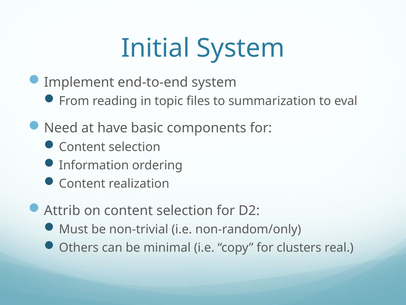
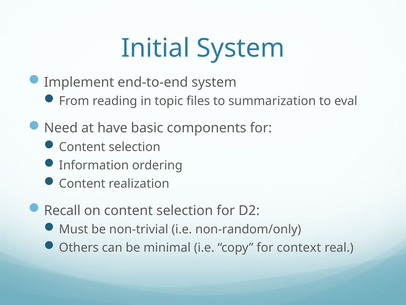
Attrib: Attrib -> Recall (62, 210)
clusters: clusters -> context (299, 247)
